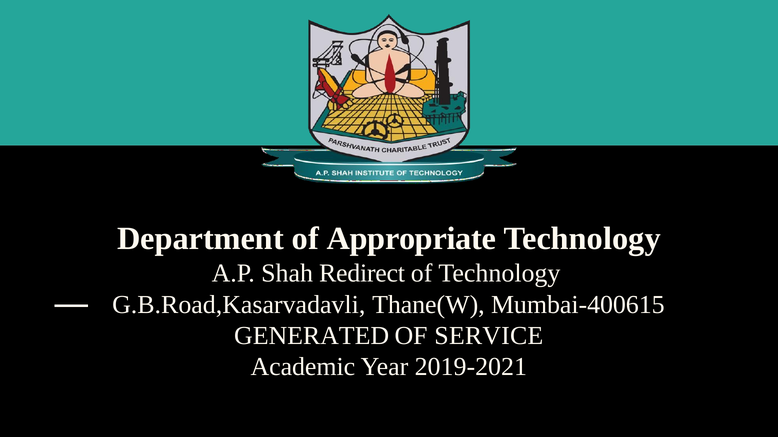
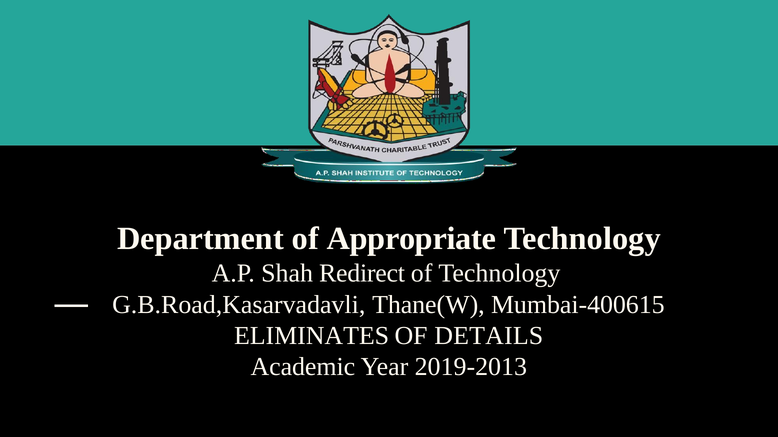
GENERATED: GENERATED -> ELIMINATES (312, 336)
SERVICE: SERVICE -> DETAILS (489, 336)
2019-2021: 2019-2021 -> 2019-2013 (471, 367)
